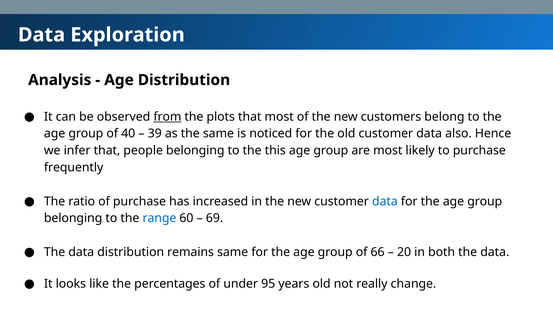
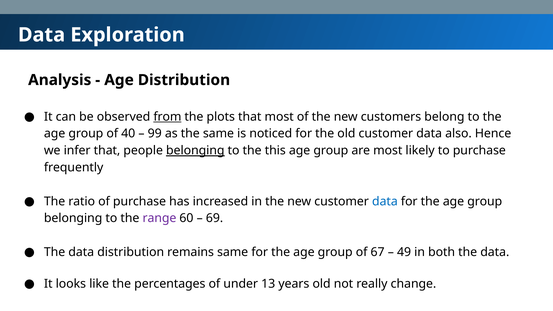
39: 39 -> 99 (155, 134)
belonging underline: none -> present (195, 151)
range colour: blue -> purple (159, 218)
66: 66 -> 67 (378, 252)
20: 20 -> 49 (404, 252)
95: 95 -> 13 (268, 284)
